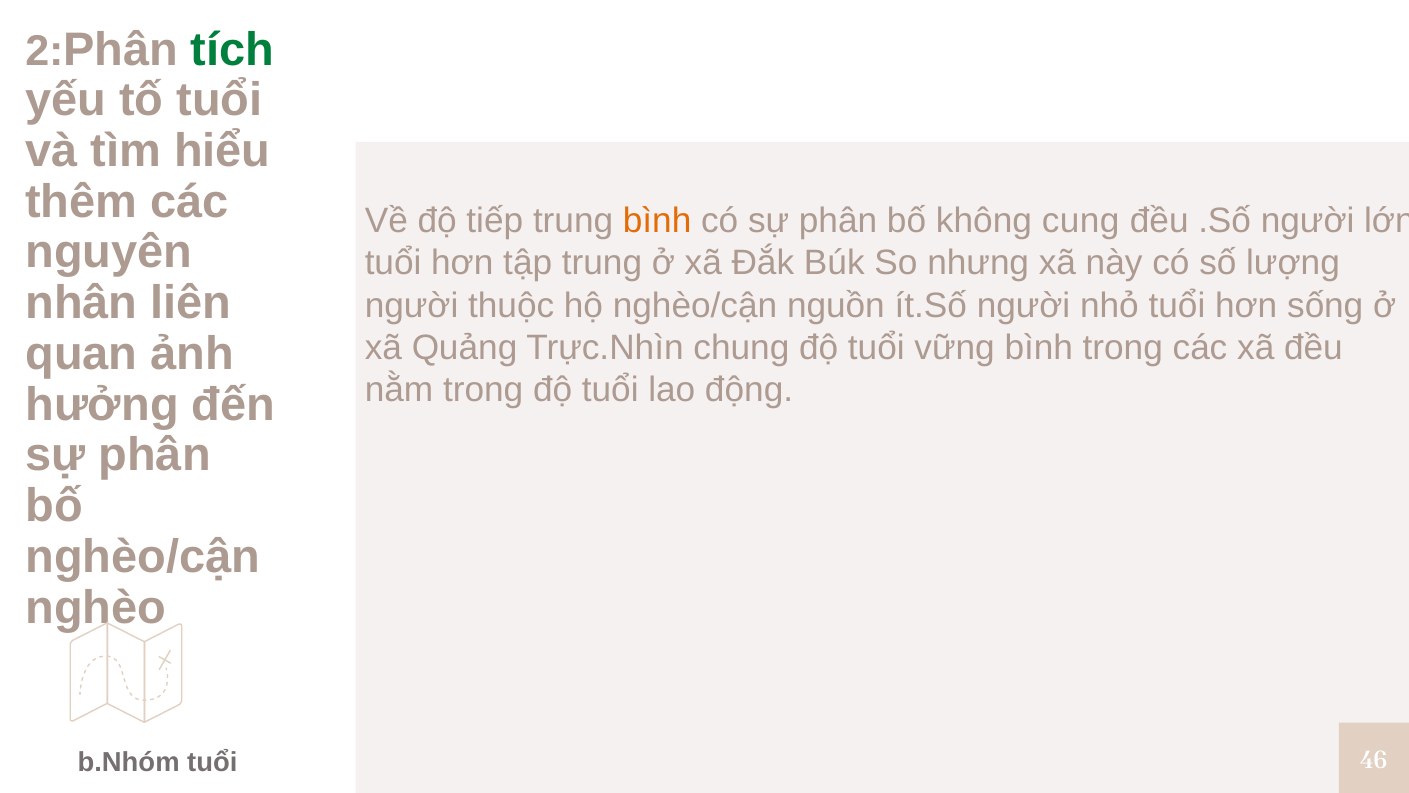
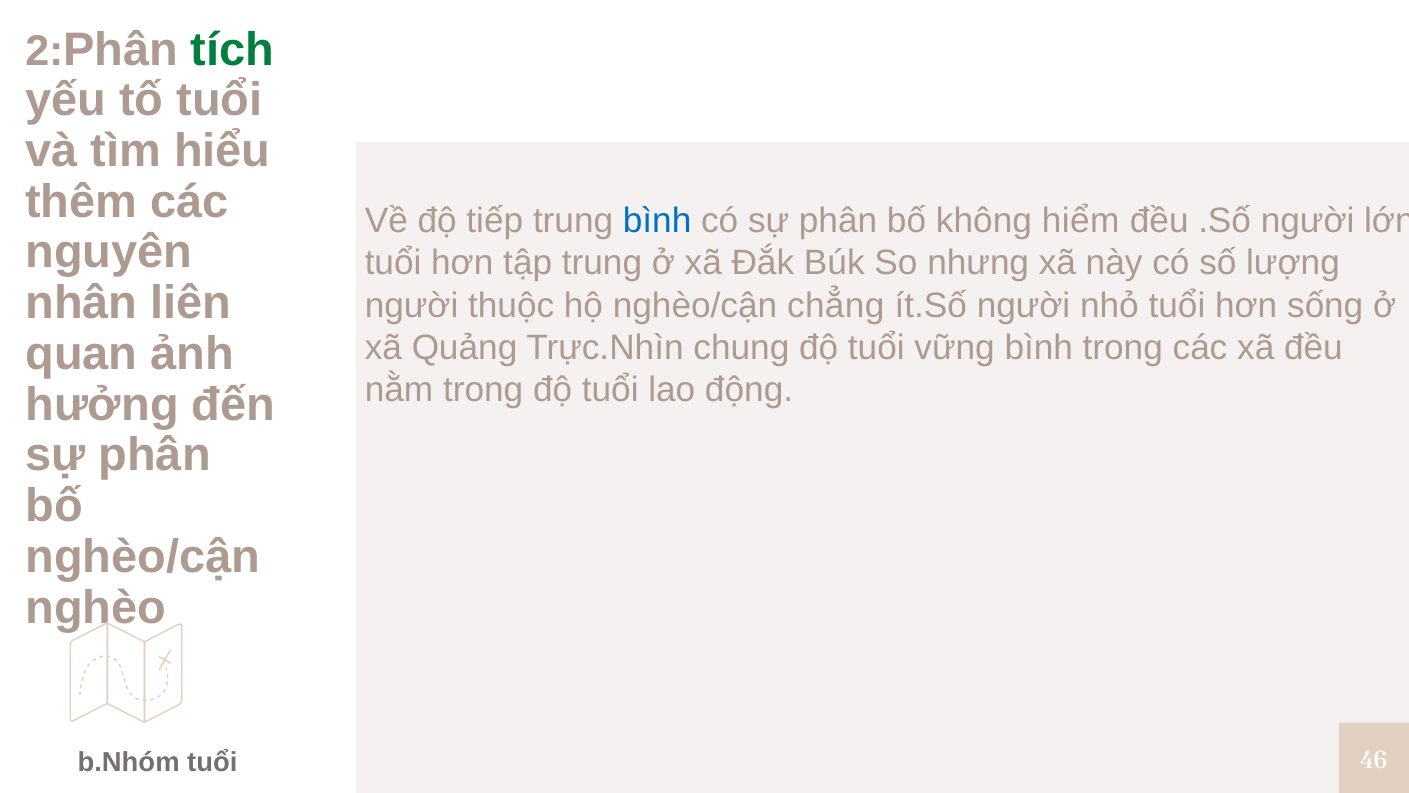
bình colour: orange -> blue (657, 221)
cung: cung -> hiểm (1081, 221)
nguồn: nguồn -> chẳng (836, 305)
